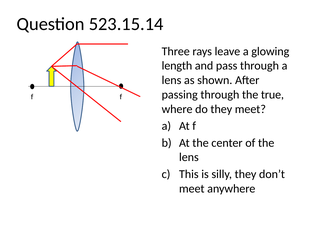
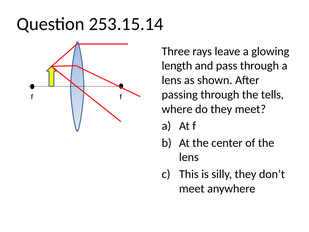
523.15.14: 523.15.14 -> 253.15.14 (126, 24)
true: true -> tells (272, 95)
